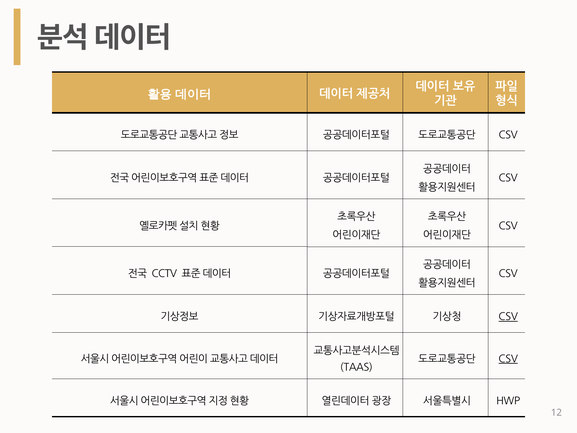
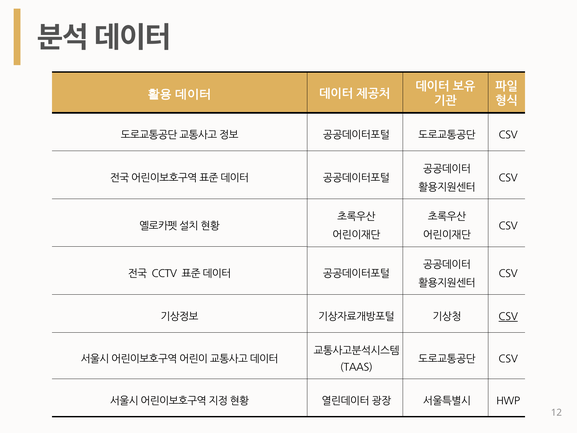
CSV underline: present -> none (508, 359)
